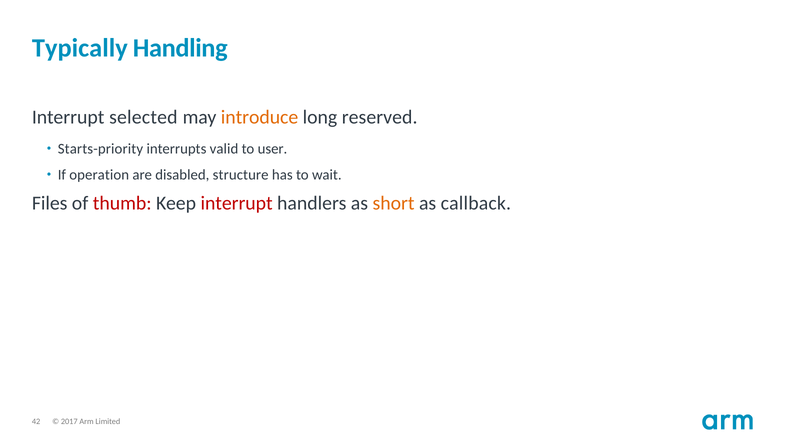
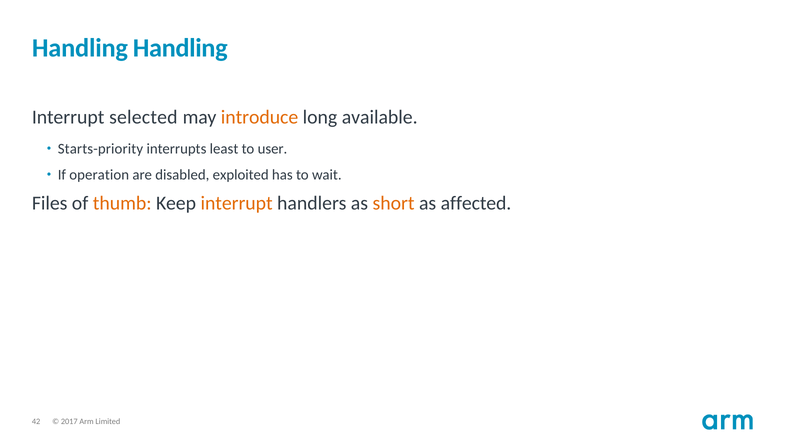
Typically: Typically -> Handling (80, 48)
reserved: reserved -> available (380, 117)
valid: valid -> least (224, 149)
structure: structure -> exploited (241, 175)
thumb colour: red -> orange (122, 203)
interrupt colour: red -> orange (237, 203)
callback: callback -> affected (476, 203)
